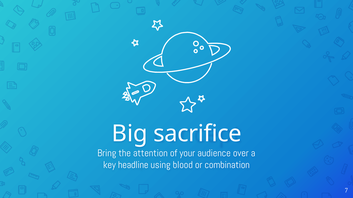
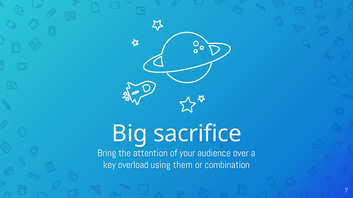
headline: headline -> overload (133, 165)
blood: blood -> them (183, 165)
